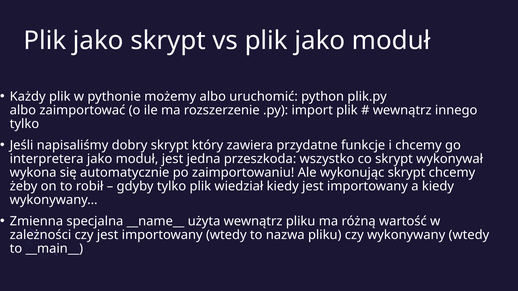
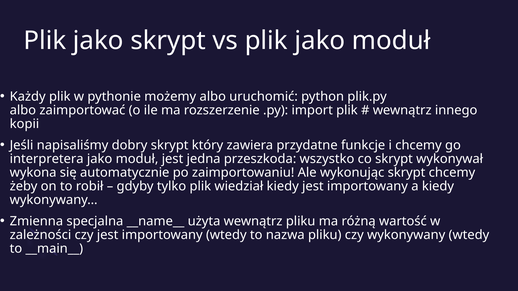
tylko: tylko -> kopii (24, 124)
